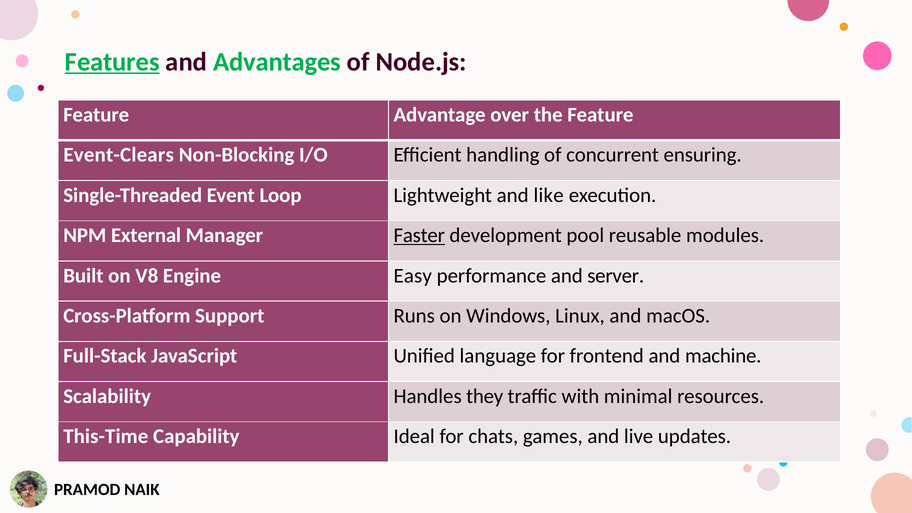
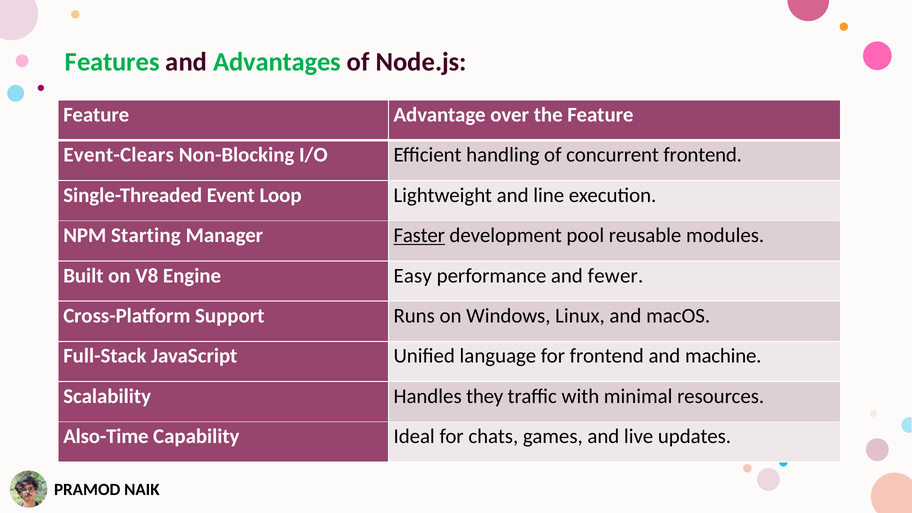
Features underline: present -> none (112, 62)
concurrent ensuring: ensuring -> frontend (703, 155)
like: like -> line (549, 195)
External: External -> Starting (146, 235)
server: server -> fewer (616, 276)
This-Time: This-Time -> Also-Time (106, 436)
